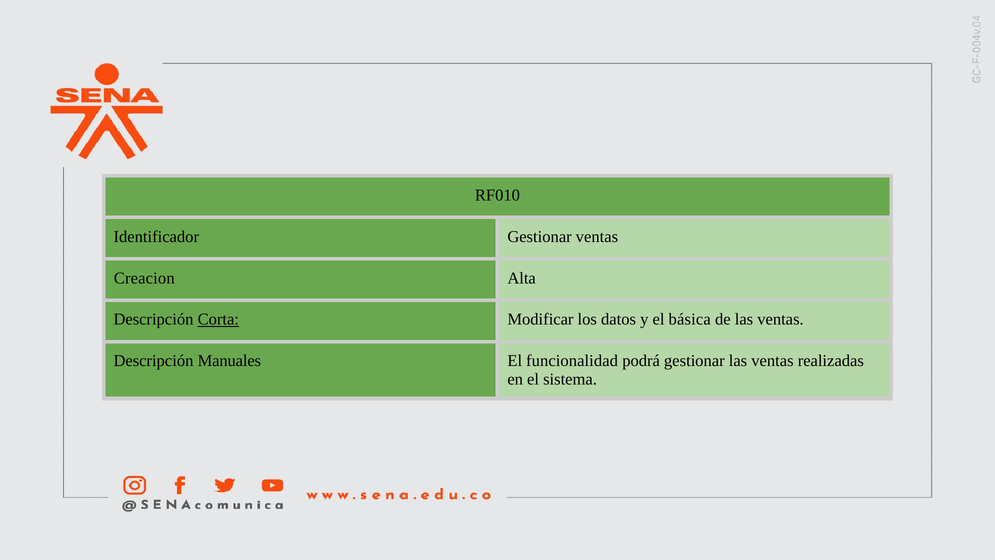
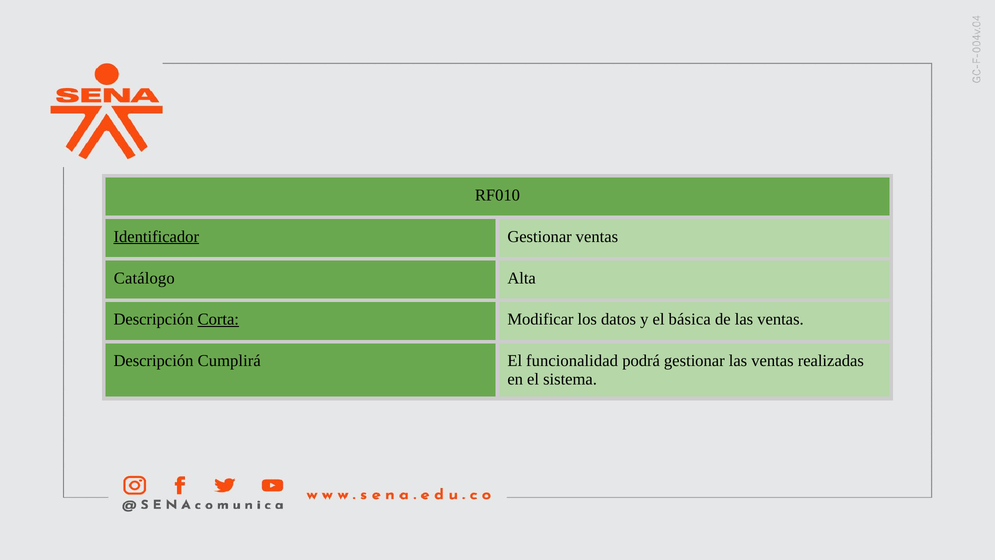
Identificador underline: none -> present (156, 236)
Creacion: Creacion -> Catálogo (144, 278)
Manuales: Manuales -> Cumplirá (229, 361)
